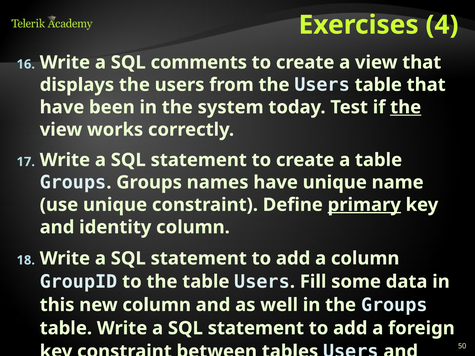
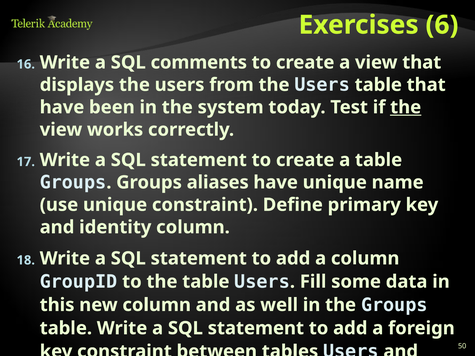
4: 4 -> 6 (442, 25)
names: names -> aliases (218, 183)
primary underline: present -> none (364, 205)
